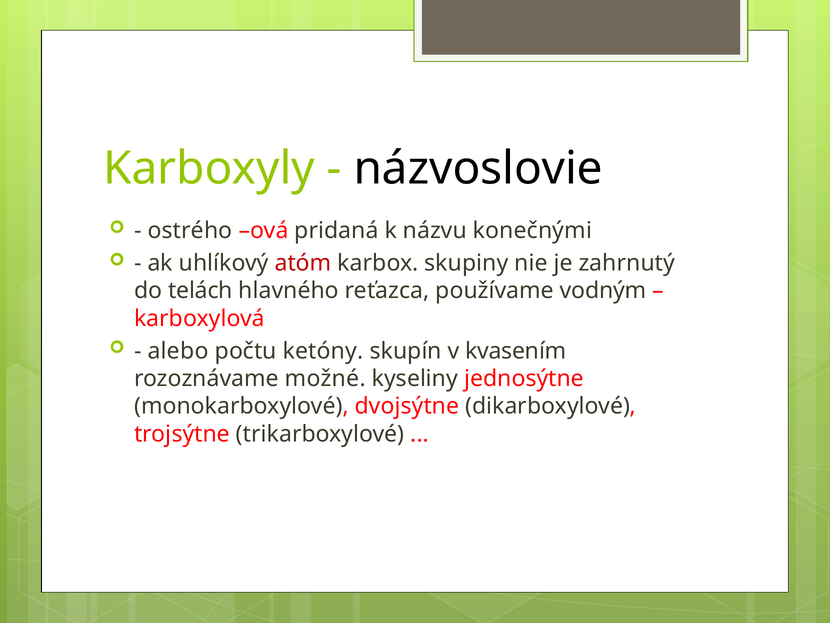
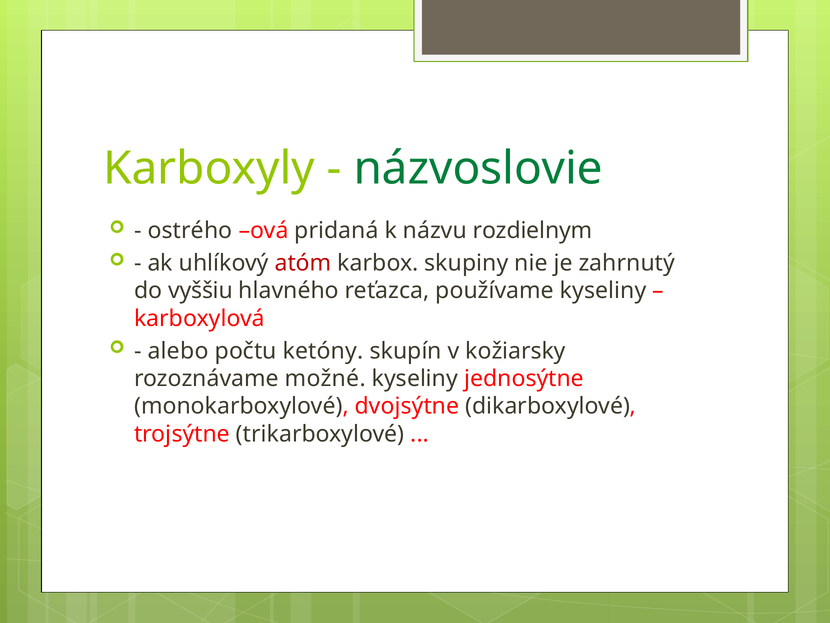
názvoslovie colour: black -> green (478, 168)
konečnými: konečnými -> rozdielnym (533, 231)
telách: telách -> vyššiu (200, 291)
používame vodným: vodným -> kyseliny (603, 291)
kvasením: kvasením -> kožiarsky (516, 351)
